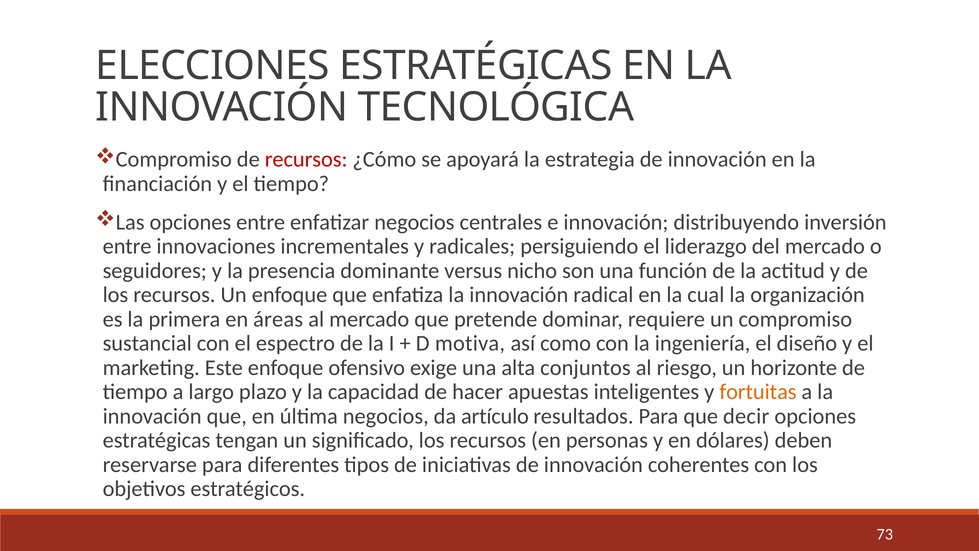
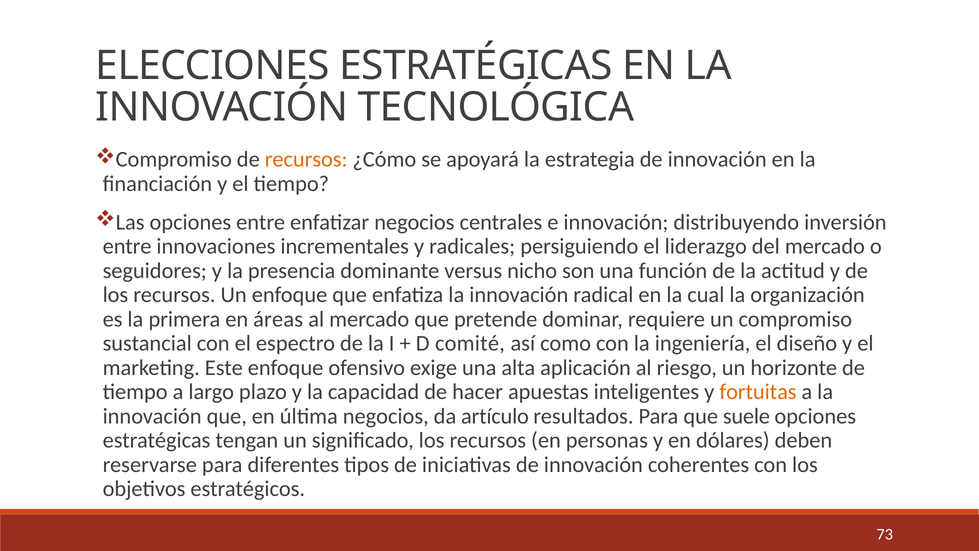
recursos colour: red -> orange (306, 159)
motiva: motiva -> comité (470, 343)
conjuntos: conjuntos -> aplicación (586, 368)
decir: decir -> suele (746, 416)
